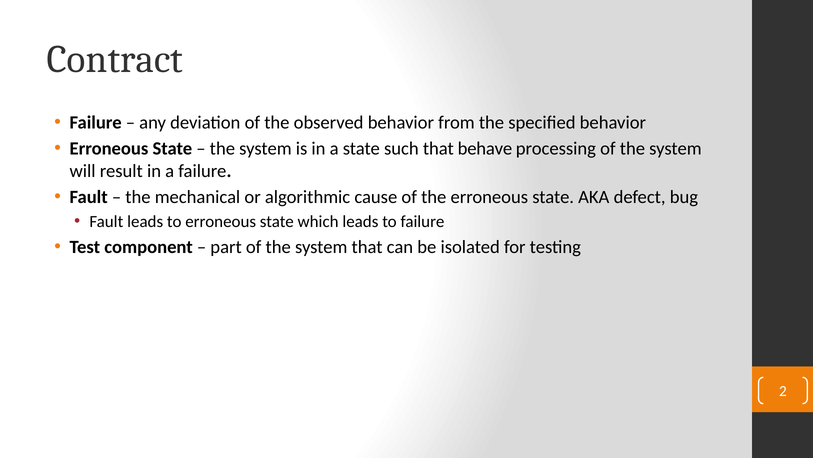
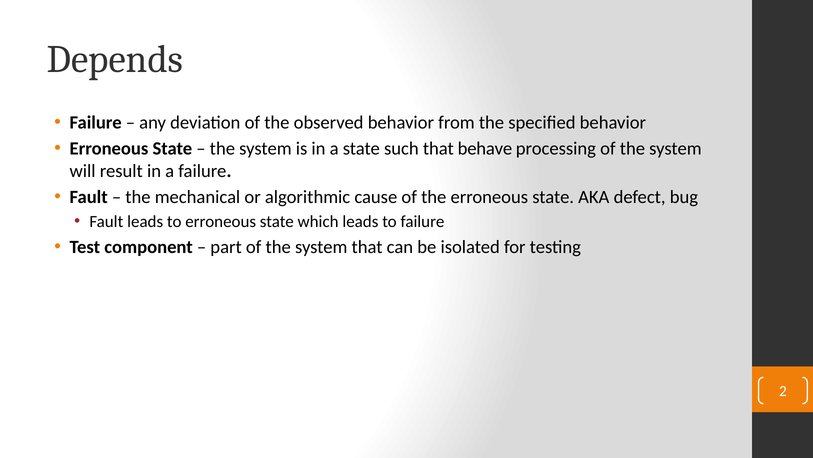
Contract: Contract -> Depends (115, 59)
